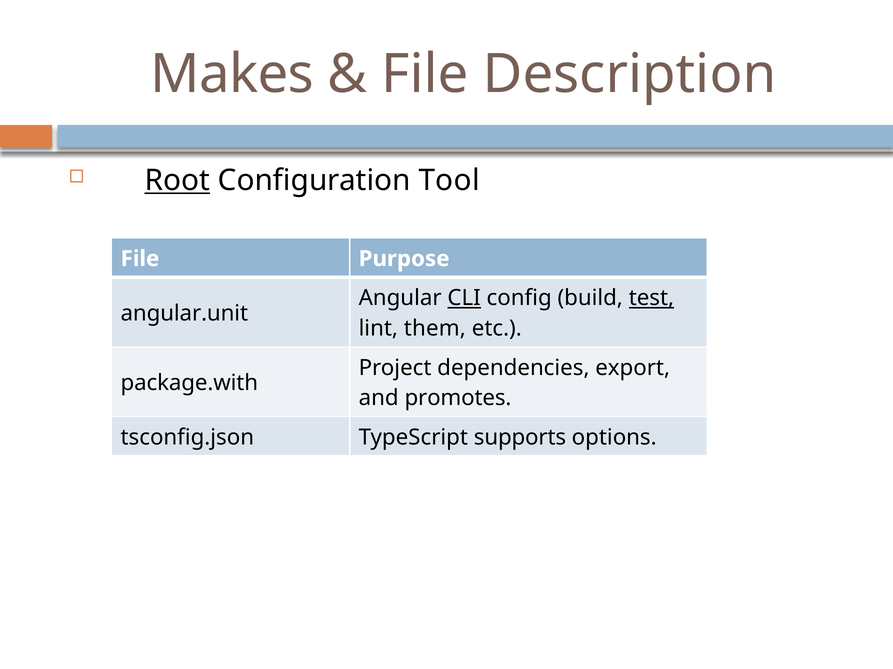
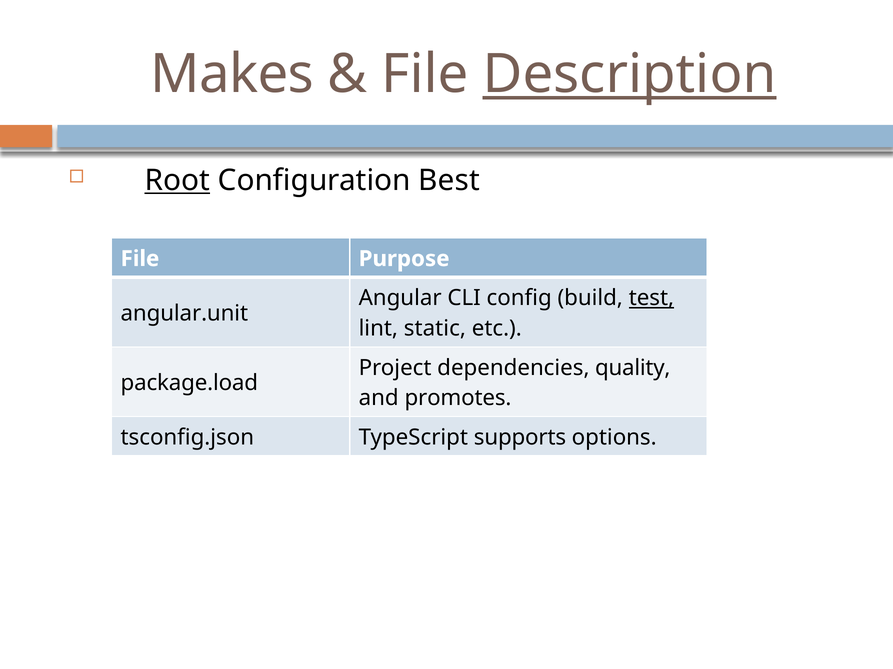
Description underline: none -> present (629, 74)
Tool: Tool -> Best (449, 181)
CLI underline: present -> none (464, 298)
them: them -> static (435, 329)
export: export -> quality (633, 368)
package.with: package.with -> package.load (189, 383)
